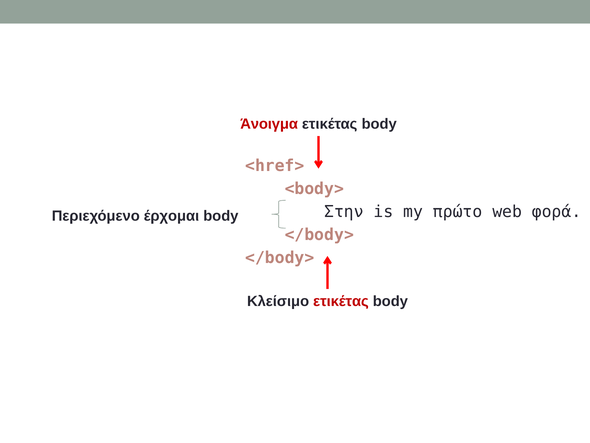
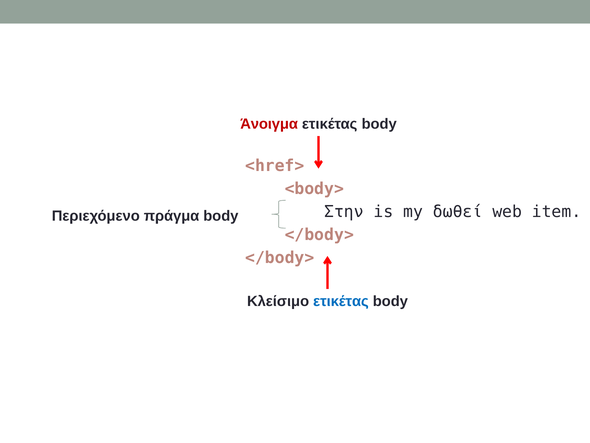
πρώτο: πρώτο -> δωθεί (458, 211)
φορά: φορά -> item (557, 211)
έρχομαι: έρχομαι -> πράγμα (172, 216)
ετικέτας colour: red -> blue (341, 301)
